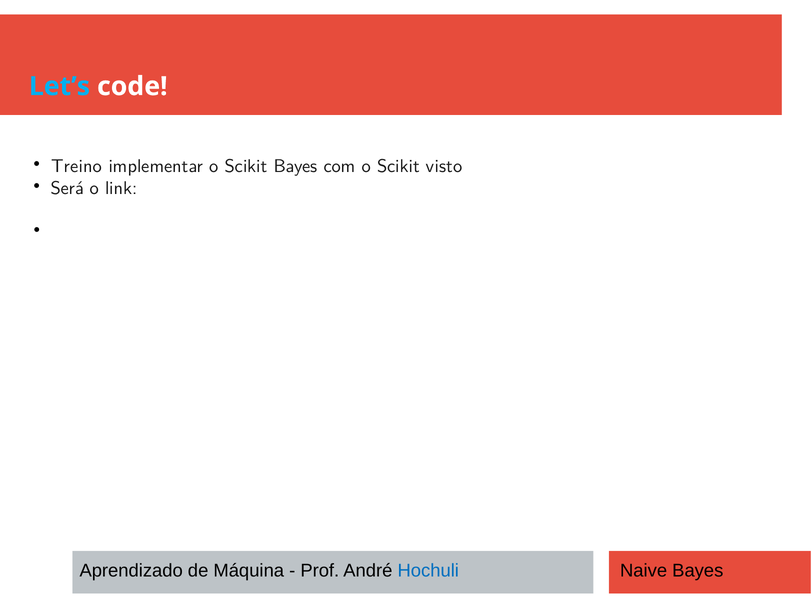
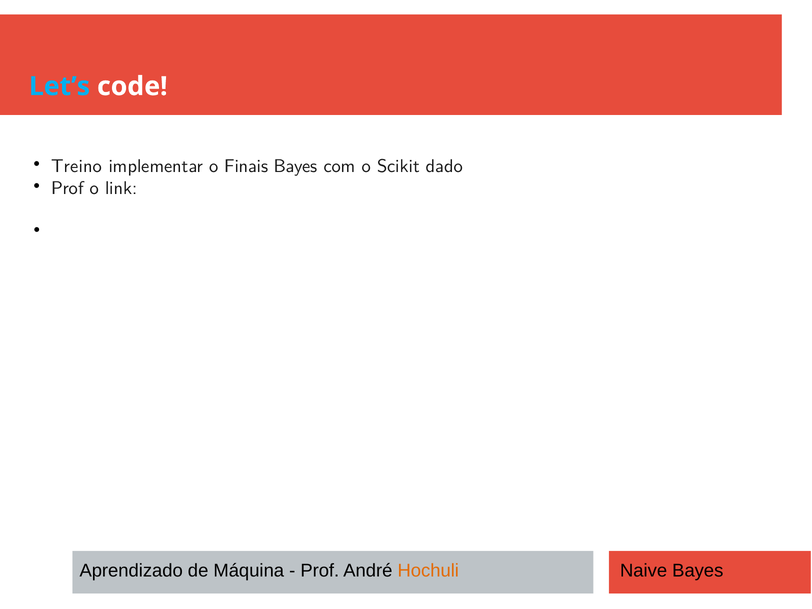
implementar o Scikit: Scikit -> Finais (246, 166)
visto: visto -> dado (444, 166)
Será: Será -> Prof (67, 188)
Hochuli colour: blue -> orange (428, 571)
